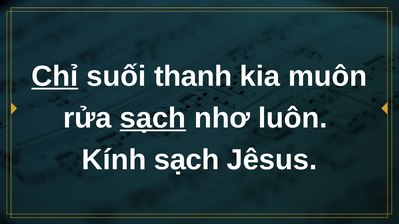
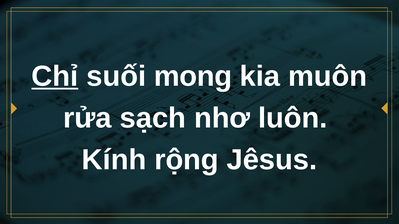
thanh: thanh -> mong (193, 76)
sạch underline: present -> none (153, 118)
Kính sạch: sạch -> rộng (186, 160)
